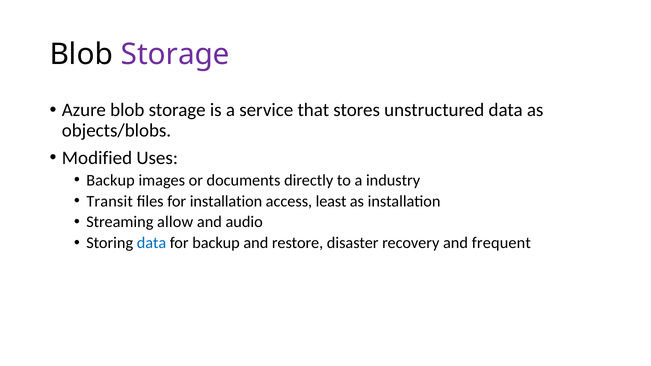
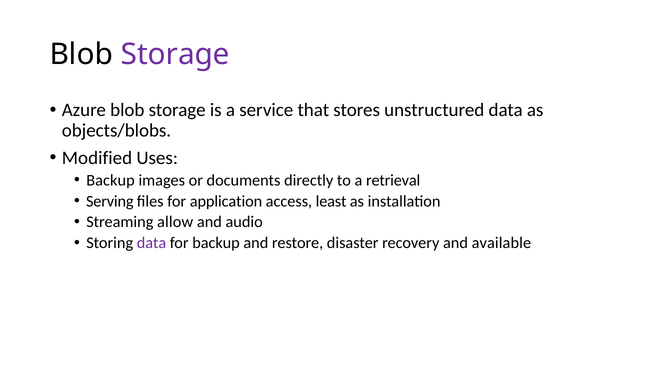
industry: industry -> retrieval (393, 180)
Transit: Transit -> Serving (110, 201)
for installation: installation -> application (226, 201)
data colour: blue -> purple (152, 243)
frequent: frequent -> available (501, 243)
